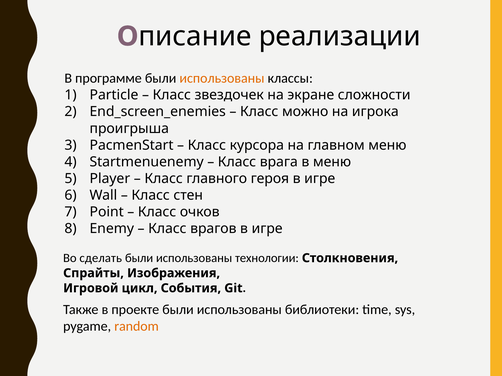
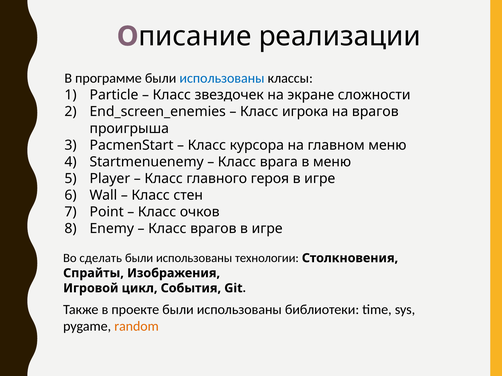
использованы colour: orange -> blue (222, 78)
можно: можно -> игрока (305, 112)
на игрока: игрока -> врагов (375, 112)
